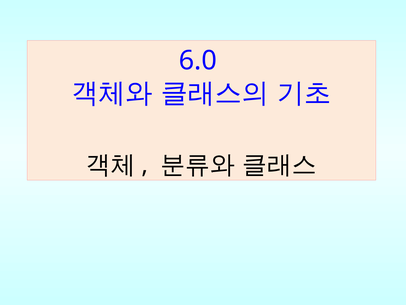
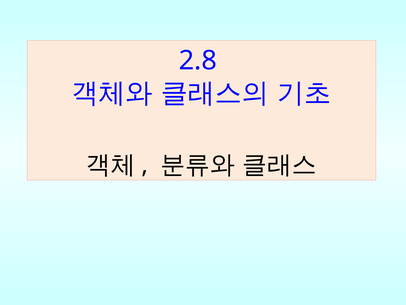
6.0: 6.0 -> 2.8 (198, 61)
